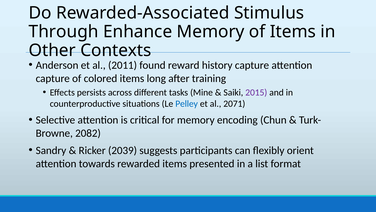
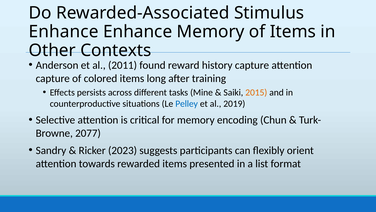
Through: Through -> Enhance (64, 32)
2015 colour: purple -> orange (256, 92)
2071: 2071 -> 2019 (234, 104)
2082: 2082 -> 2077 (88, 133)
2039: 2039 -> 2023 (123, 150)
